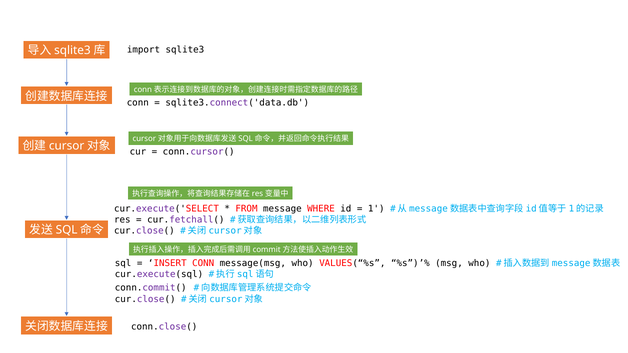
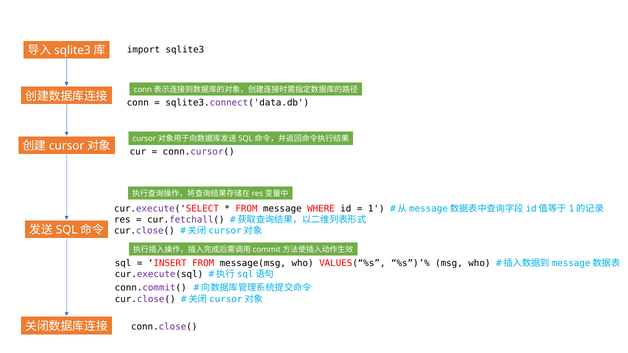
INSERT CONN: CONN -> FROM (203, 263)
